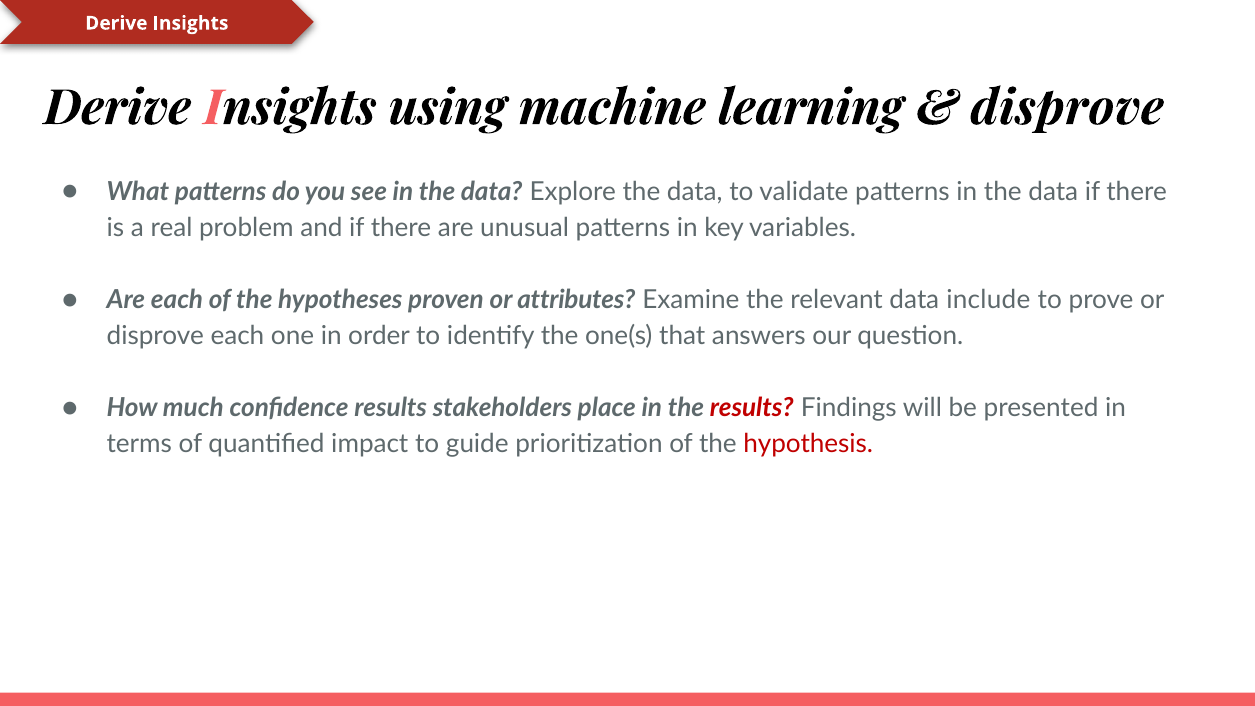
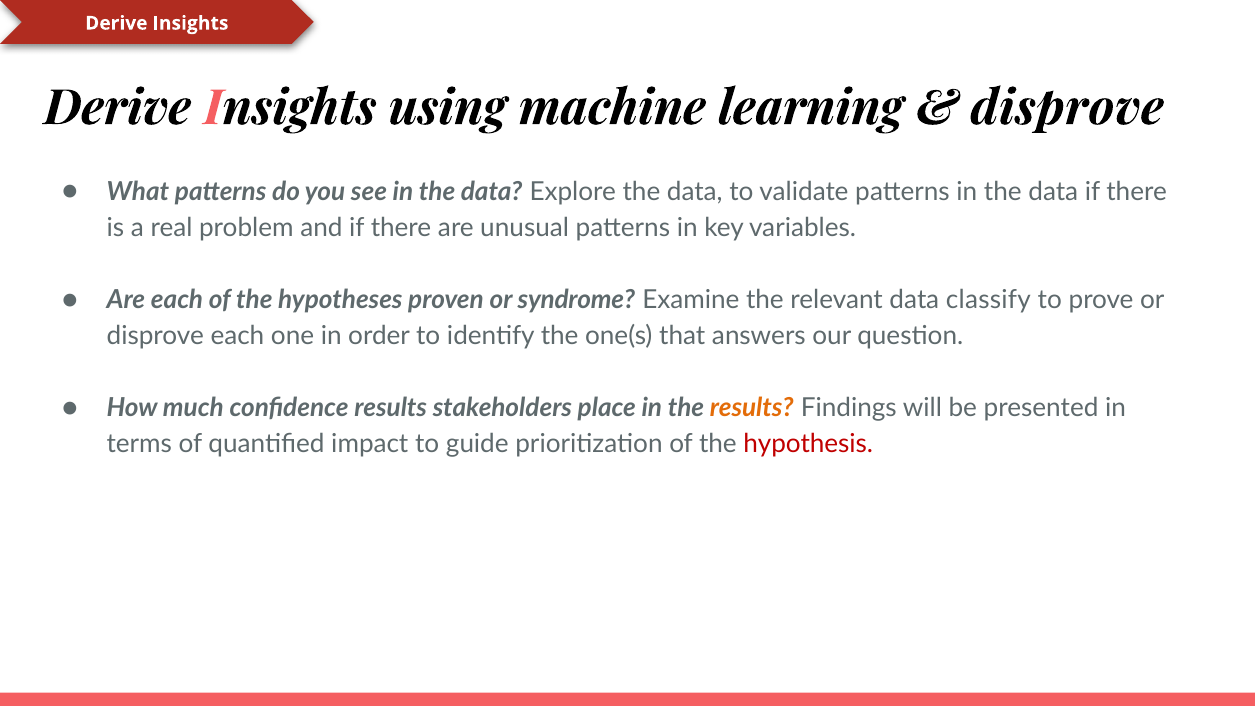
attributes: attributes -> syndrome (576, 300)
include: include -> classify (988, 300)
results colour: red -> orange (752, 408)
